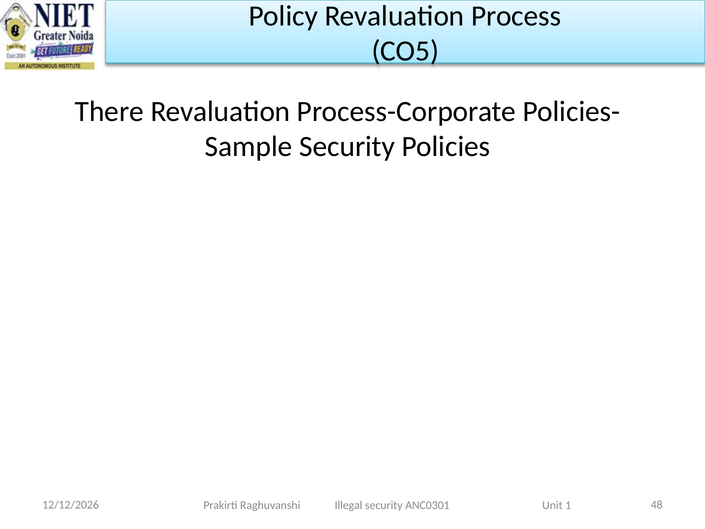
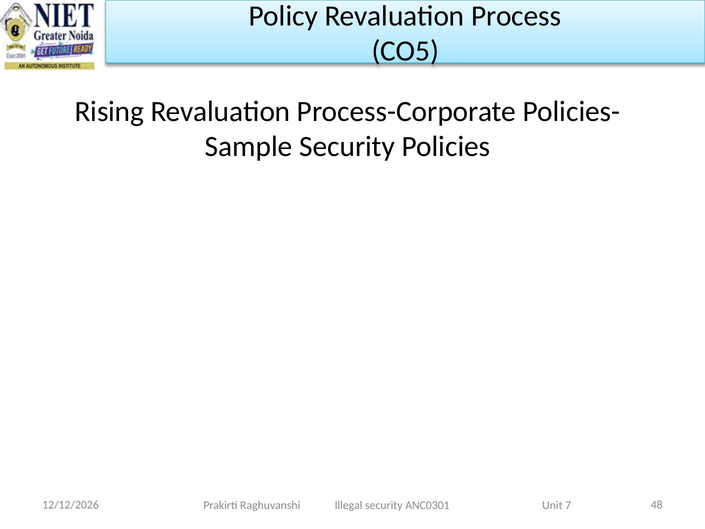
There: There -> Rising (109, 111)
1: 1 -> 7 (568, 505)
